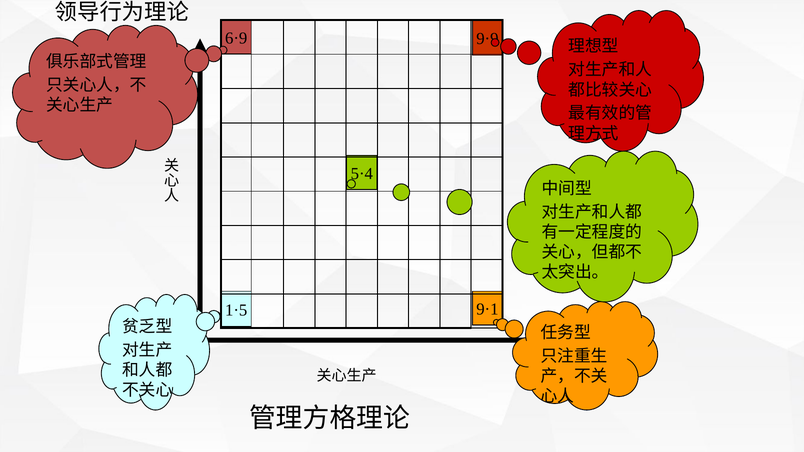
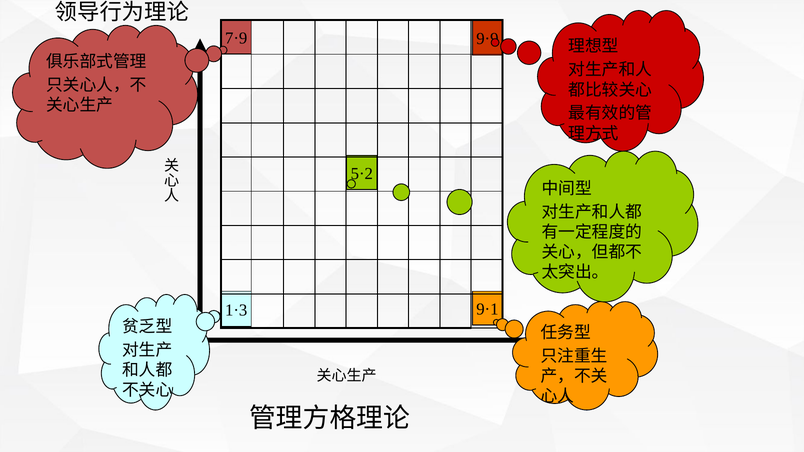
6·9: 6·9 -> 7·9 (236, 38)
5·4: 5·4 -> 5·2 (362, 174)
1·5: 1·5 -> 1·3 (236, 310)
